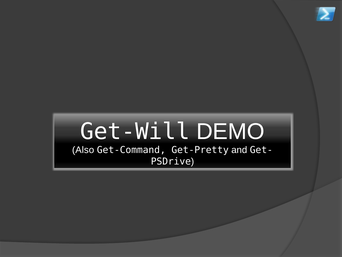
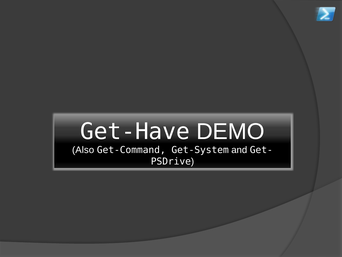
Get-Will: Get-Will -> Get-Have (135, 131)
Get-Pretty: Get-Pretty -> Get-System (200, 150)
